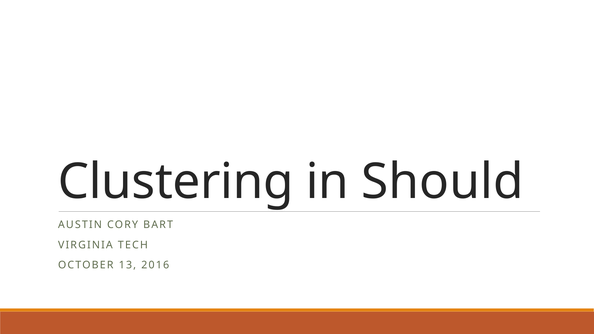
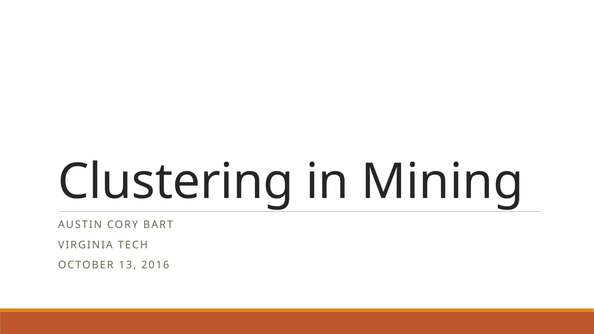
Should: Should -> Mining (442, 182)
